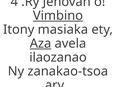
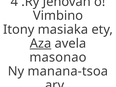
Vimbino underline: present -> none (58, 16)
ilaozanao: ilaozanao -> masonao (58, 57)
zanakao-tsoa: zanakao-tsoa -> manana-tsoa (68, 71)
